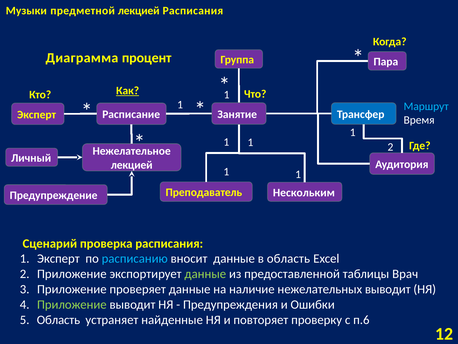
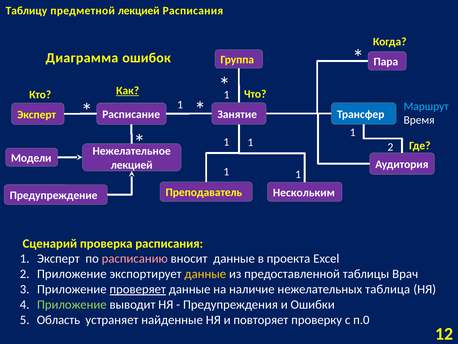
Музыки: Музыки -> Таблицу (26, 11)
процент: процент -> ошибок (147, 58)
Личный: Личный -> Модели (31, 158)
расписанию colour: light blue -> pink (135, 258)
в область: область -> проекта (288, 258)
данные colour: light green -> yellow (205, 274)
проверяет underline: none -> present (138, 289)
нежелательных выводит: выводит -> таблица (388, 289)
п.6: п.6 -> п.0 (361, 319)
